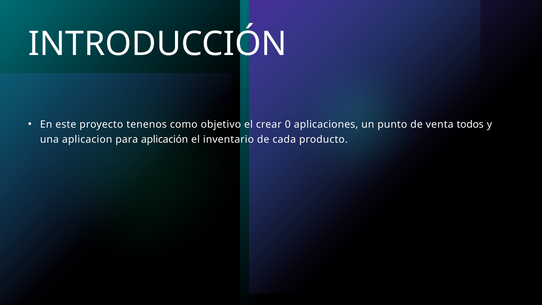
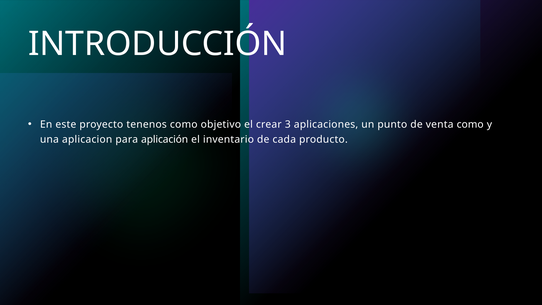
0: 0 -> 3 (288, 124)
venta todos: todos -> como (470, 124)
